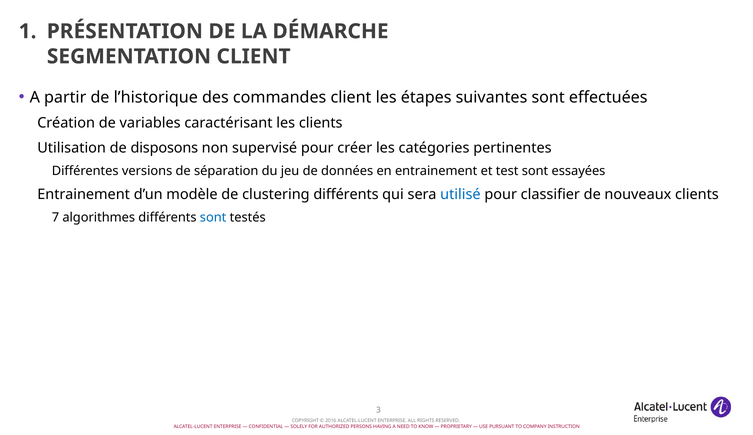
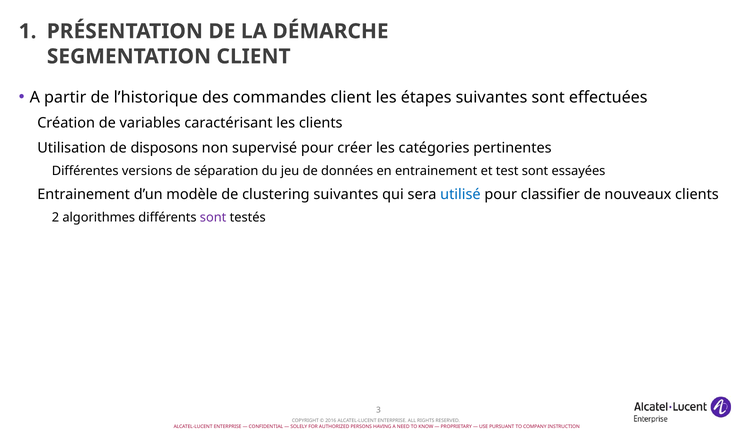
clustering différents: différents -> suivantes (346, 194)
7: 7 -> 2 (55, 217)
sont colour: blue -> purple (213, 217)
